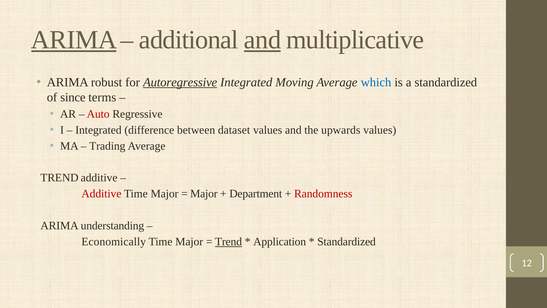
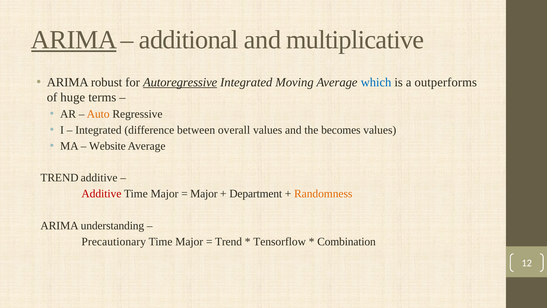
and underline: present -> none (262, 40)
a standardized: standardized -> outperforms (446, 82)
since: since -> huge (73, 97)
Auto colour: red -> orange (98, 114)
dataset: dataset -> overall (234, 130)
upwards: upwards -> becomes (341, 130)
Trading: Trading -> Website (107, 146)
Randomness colour: red -> orange (323, 194)
Economically: Economically -> Precautionary (114, 241)
Trend underline: present -> none (229, 241)
Application: Application -> Tensorflow (280, 241)
Standardized: Standardized -> Combination (347, 241)
